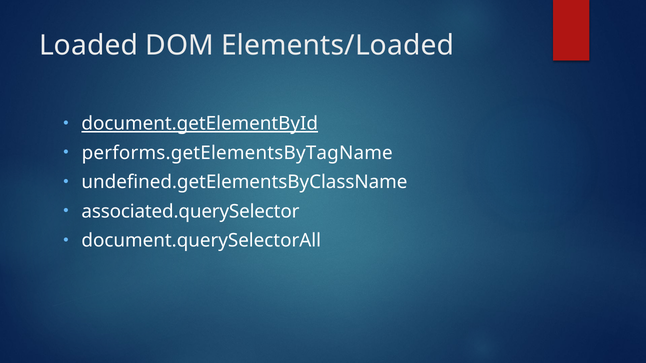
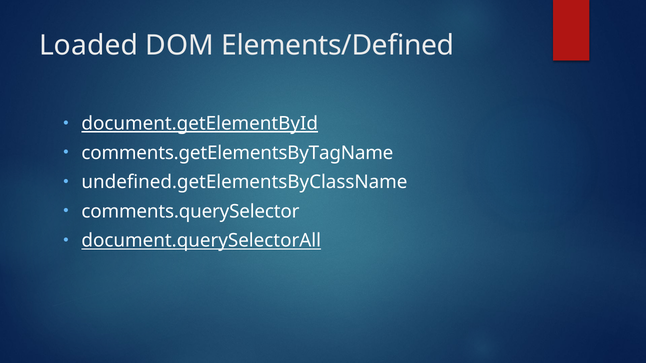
Elements/Loaded: Elements/Loaded -> Elements/Defined (338, 45)
performs.getElementsByTagName: performs.getElementsByTagName -> comments.getElementsByTagName (237, 153)
associated.querySelector: associated.querySelector -> comments.querySelector (190, 212)
document.querySelectorAll underline: none -> present (201, 241)
